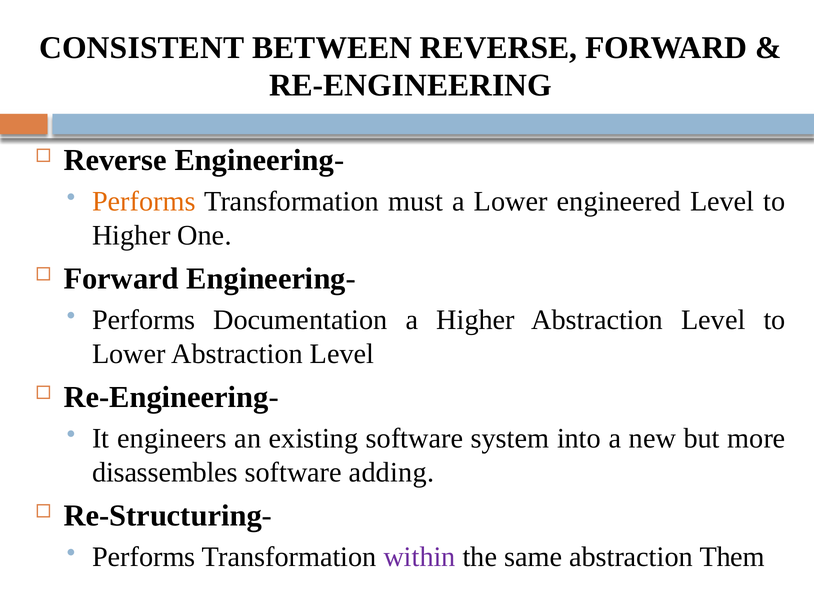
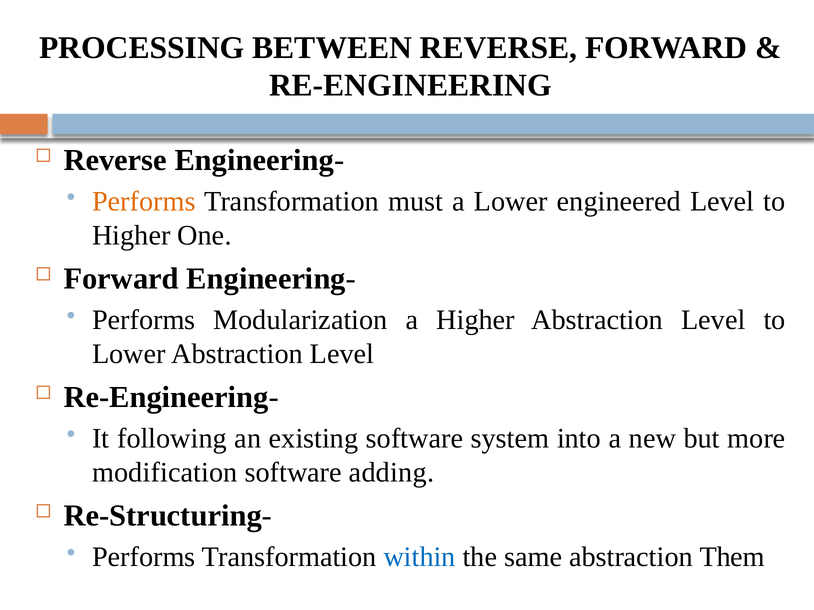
CONSISTENT: CONSISTENT -> PROCESSING (142, 48)
Documentation: Documentation -> Modularization (300, 320)
engineers: engineers -> following (172, 439)
disassembles: disassembles -> modification (165, 473)
within colour: purple -> blue (420, 557)
